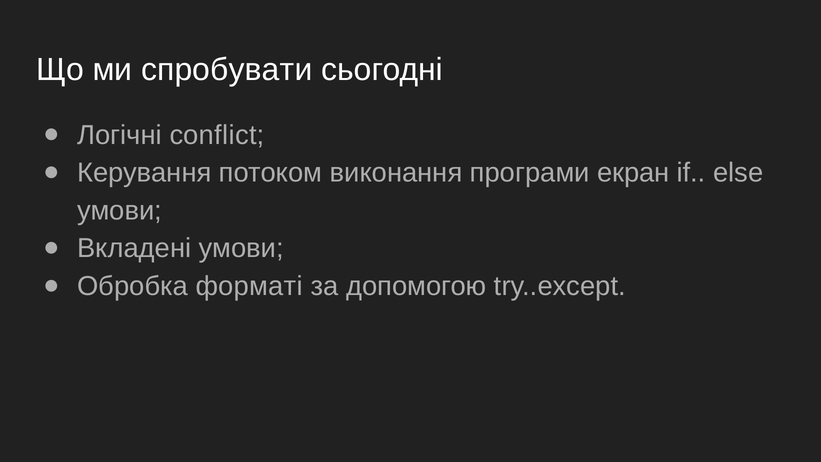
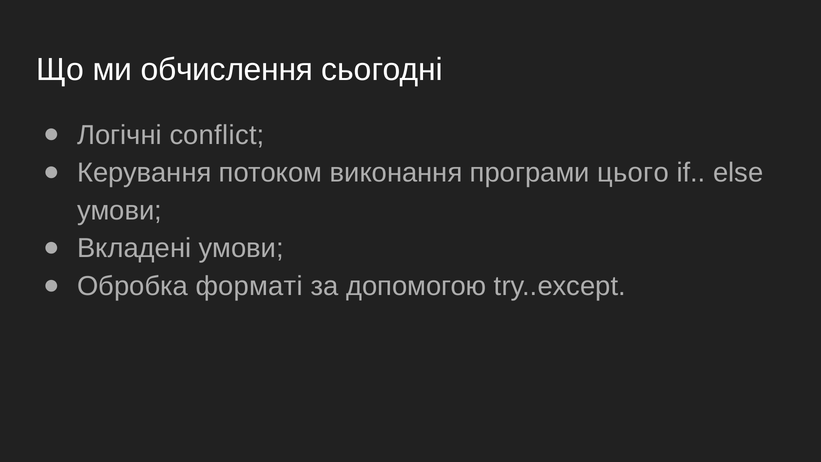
спробувати: спробувати -> обчислення (227, 70)
екран: екран -> цього (633, 173)
